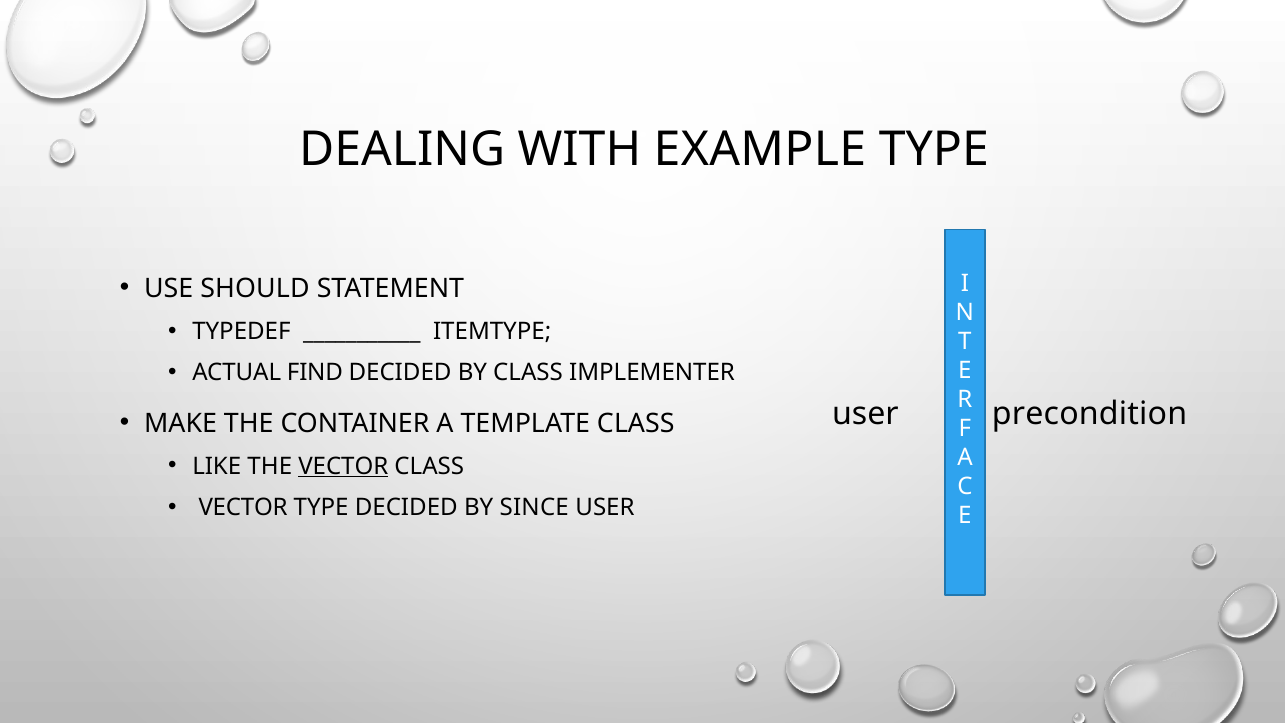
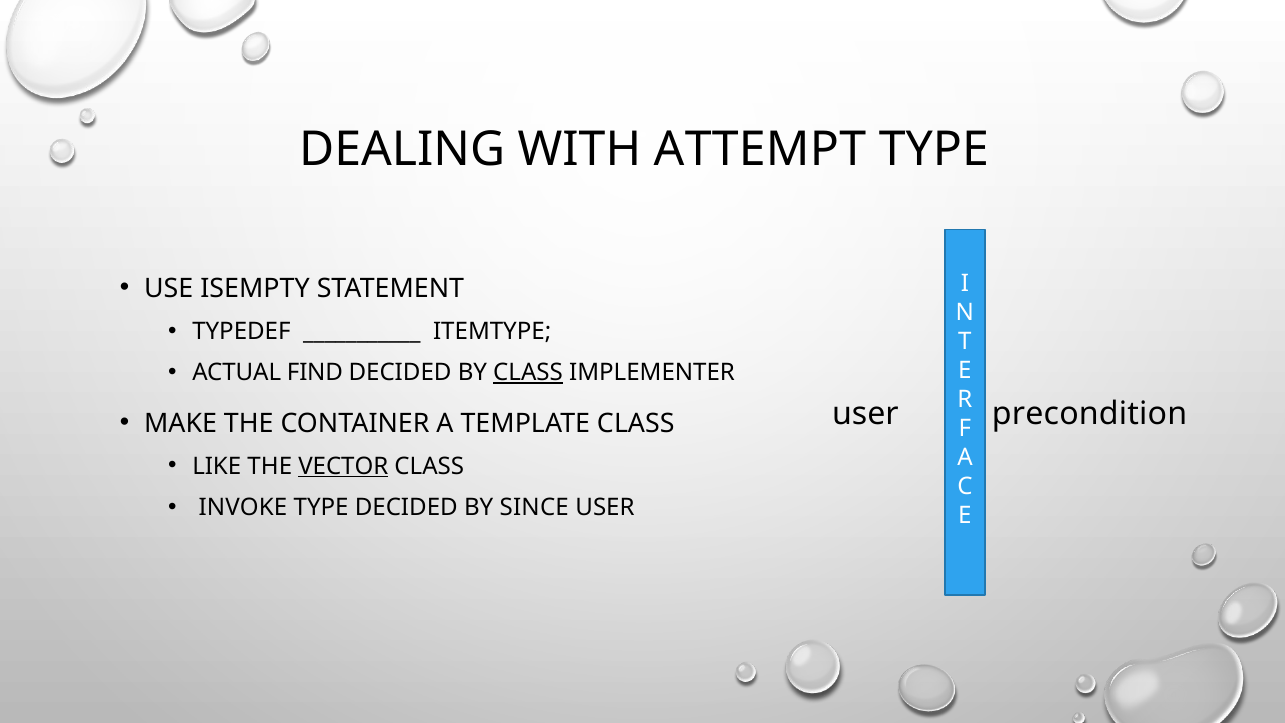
EXAMPLE: EXAMPLE -> ATTEMPT (760, 150)
SHOULD: SHOULD -> ISEMPTY (255, 289)
CLASS underline: none -> present (528, 373)
VECTOR: VECTOR -> INVOKE (243, 507)
